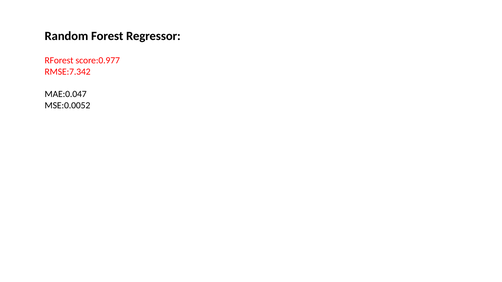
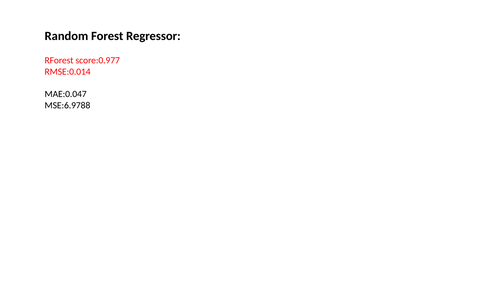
RMSE:7.342: RMSE:7.342 -> RMSE:0.014 (68, 72)
MSE:0.0052: MSE:0.0052 -> MSE:6.9788 (67, 106)
